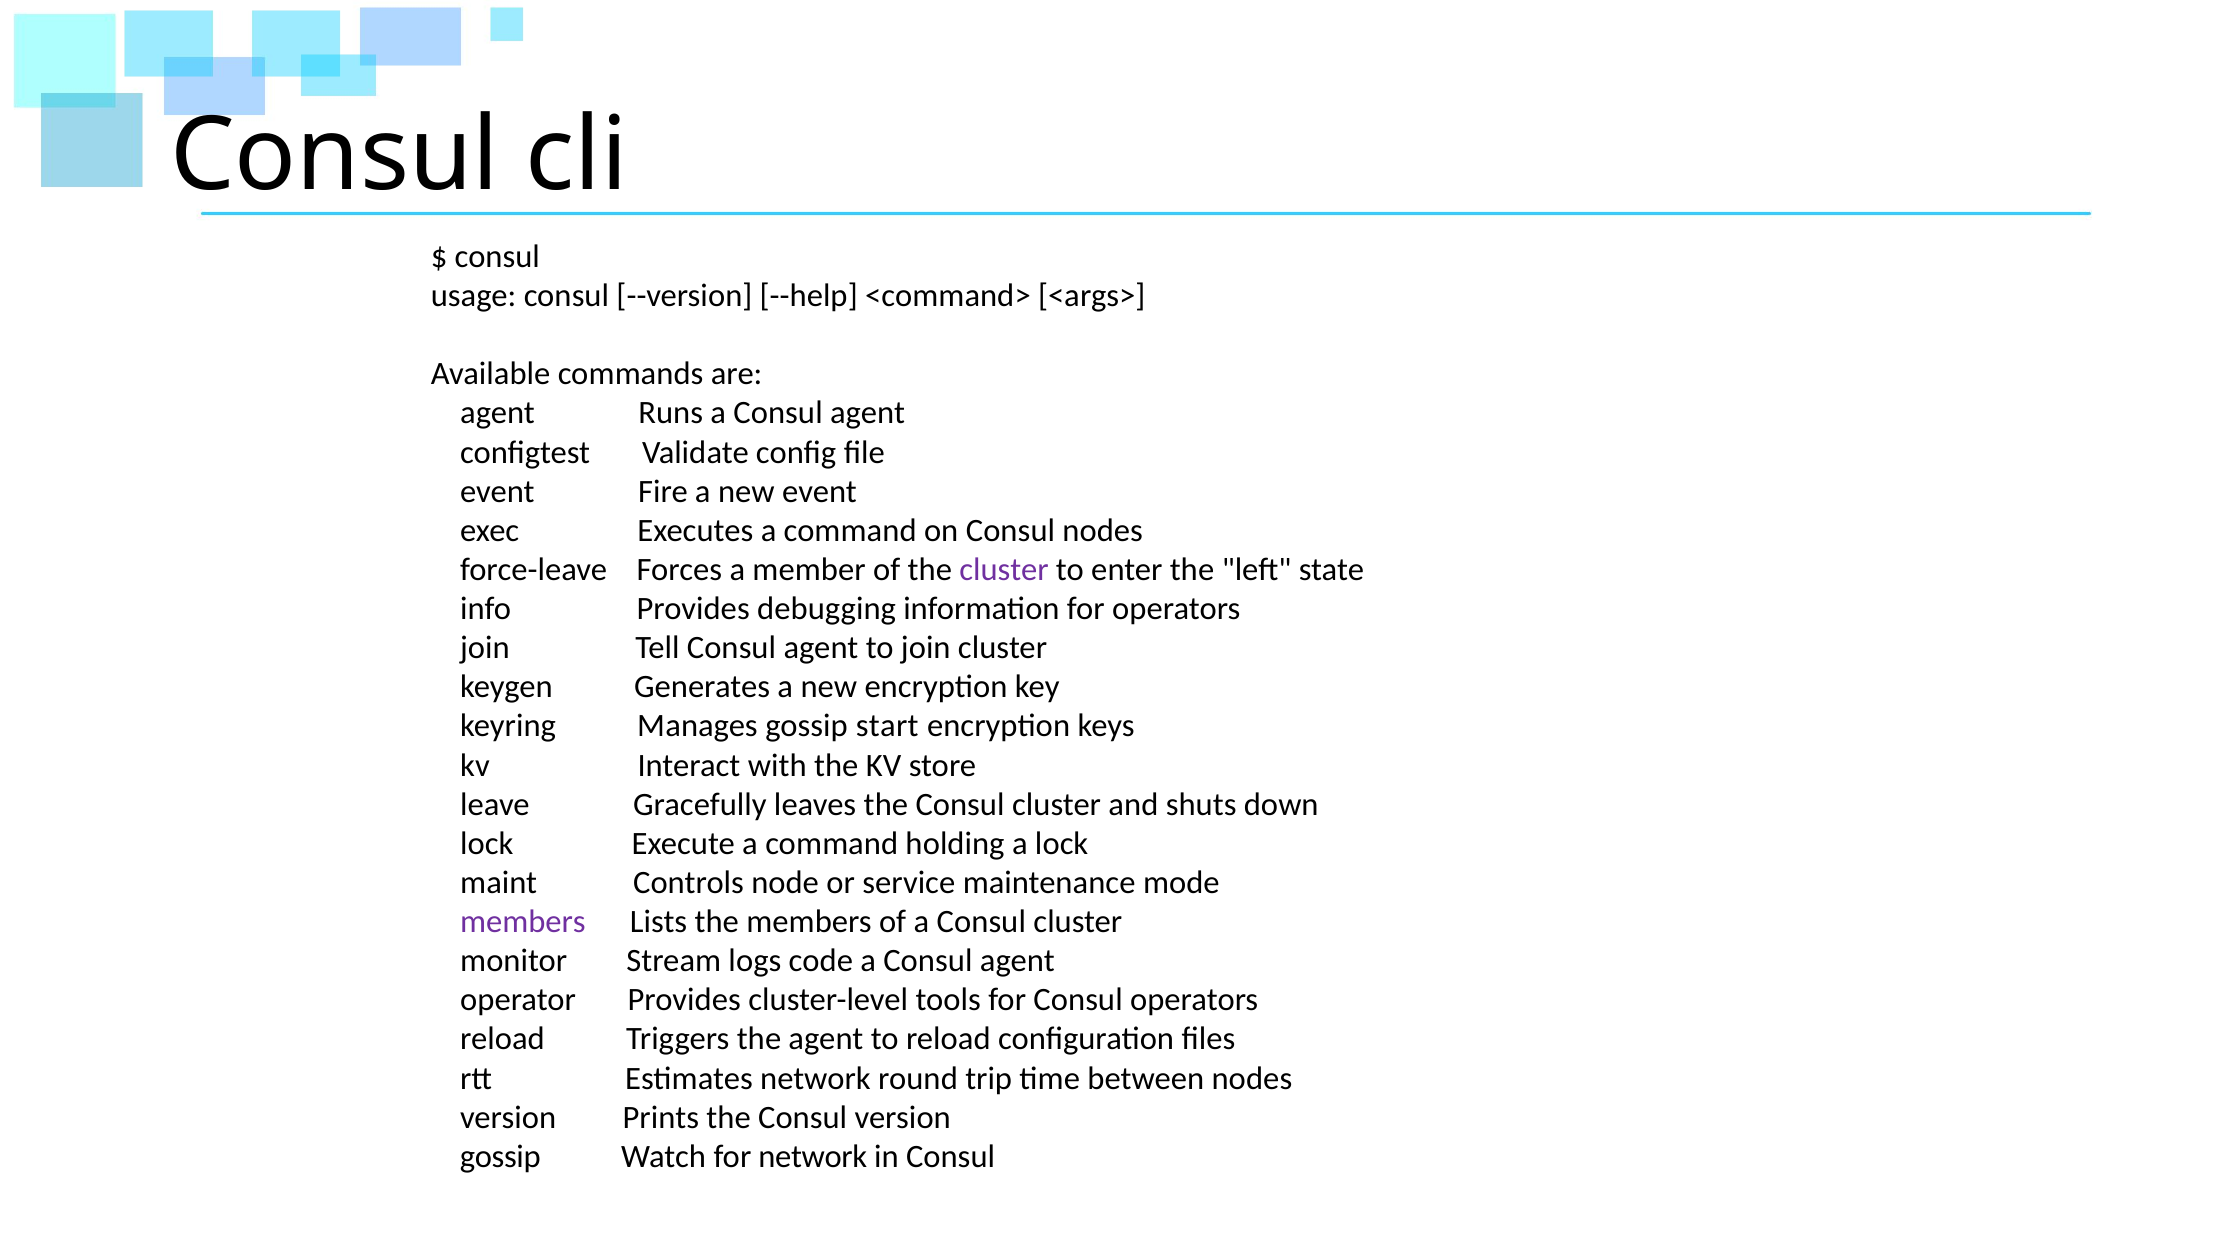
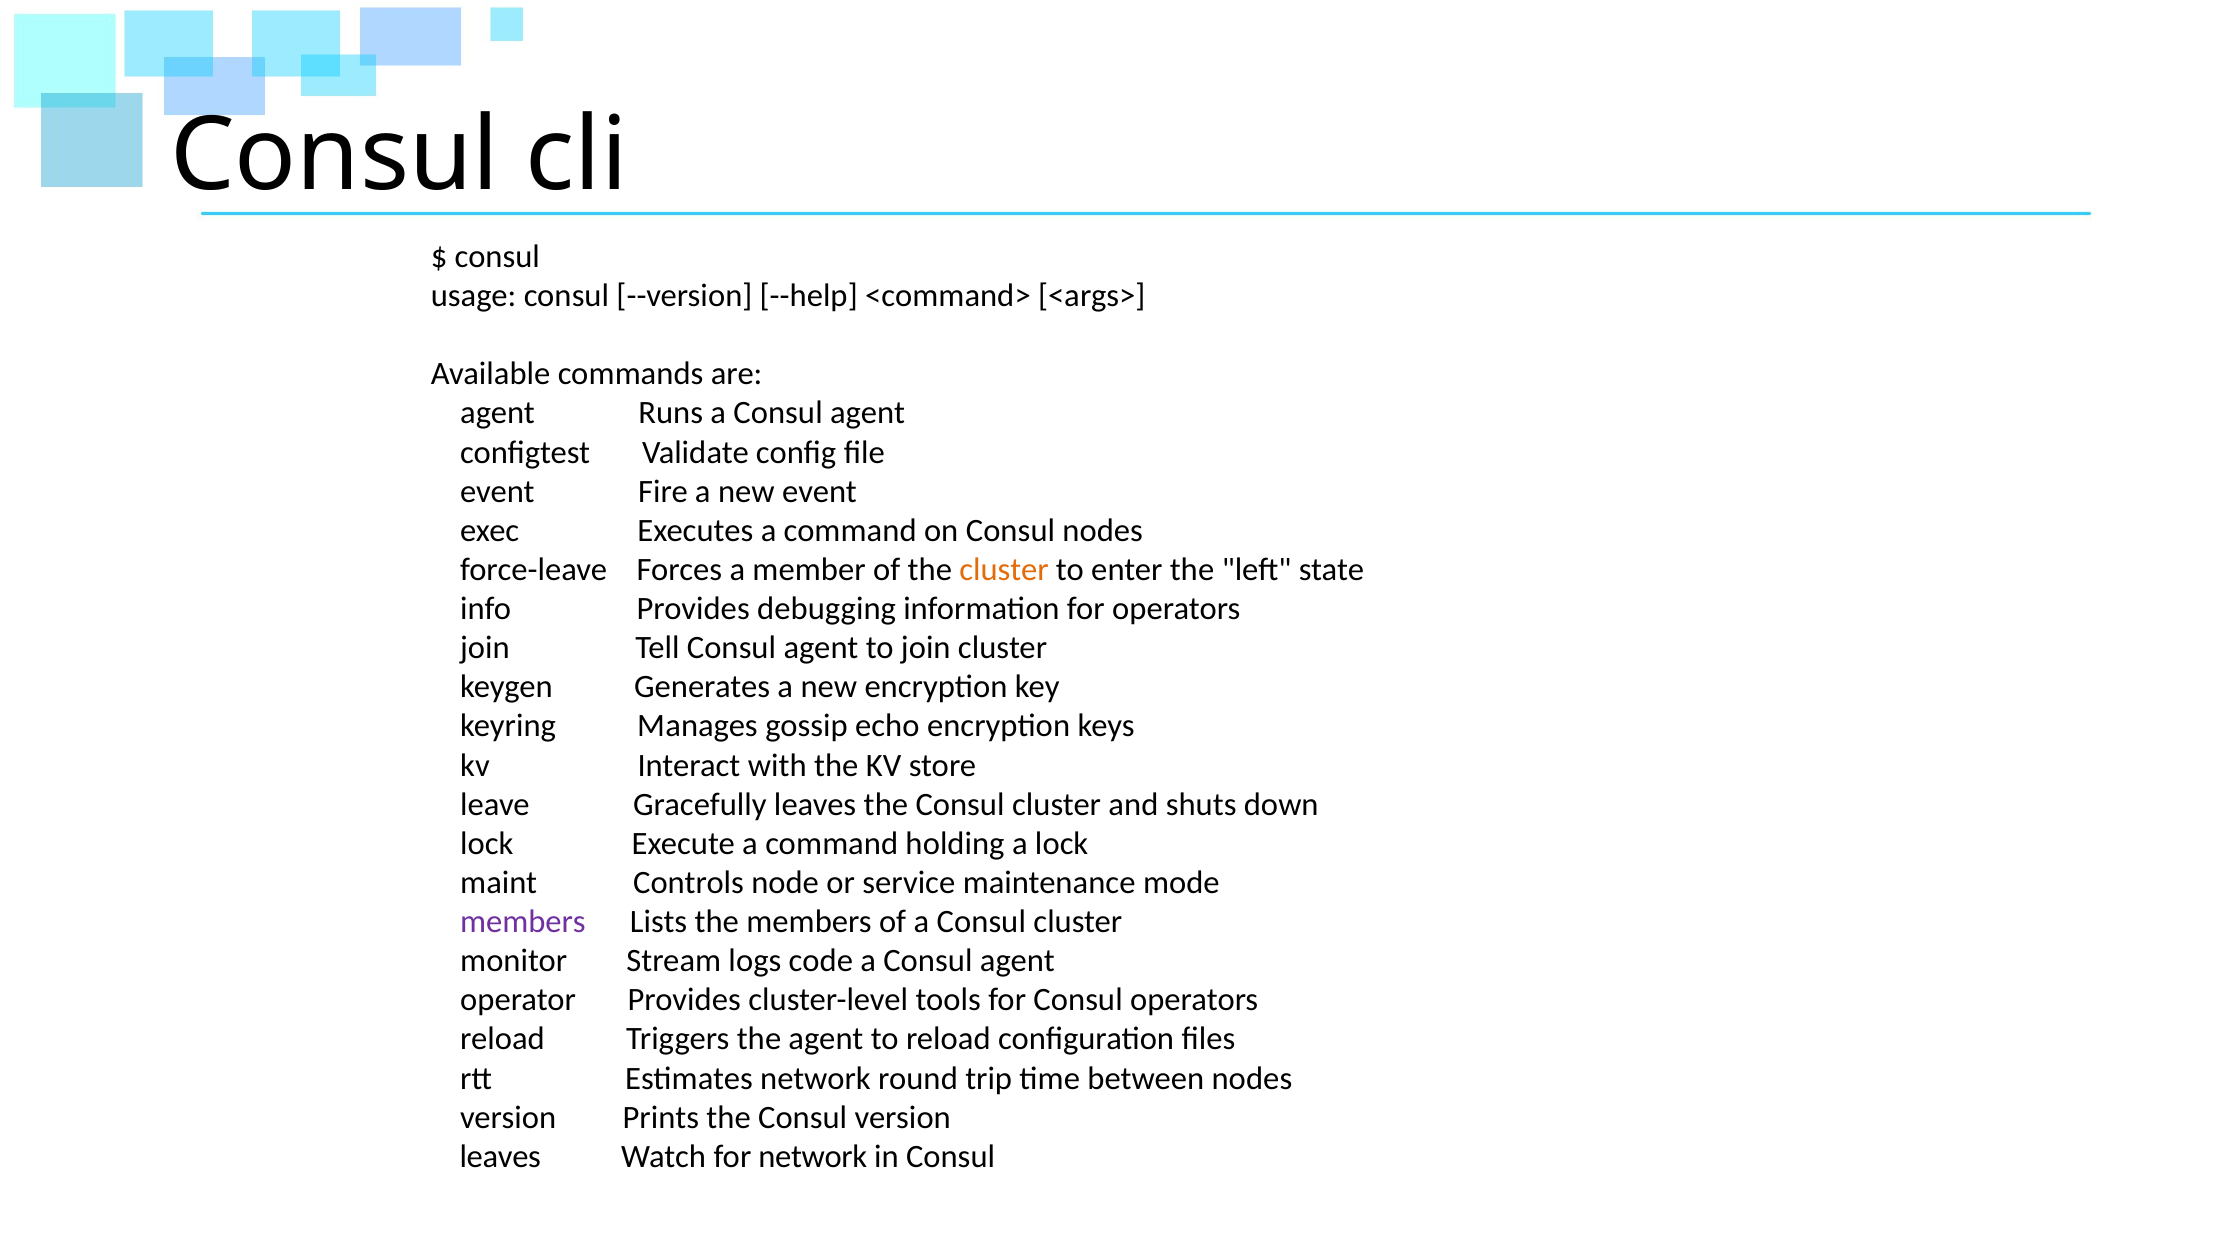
cluster colour: purple -> orange (1004, 570)
start: start -> echo (887, 726)
gossip: gossip -> leaves (500, 1157)
